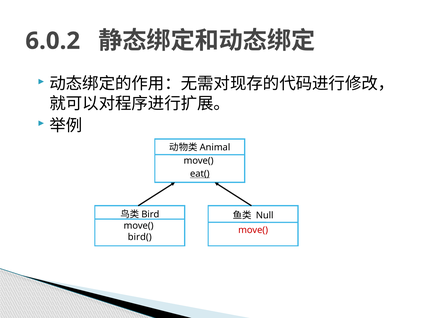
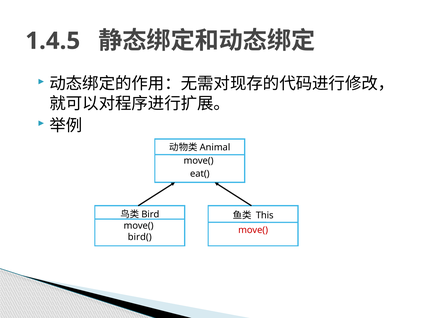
6.0.2: 6.0.2 -> 1.4.5 (53, 41)
eat( underline: present -> none (200, 173)
Null: Null -> This (265, 215)
